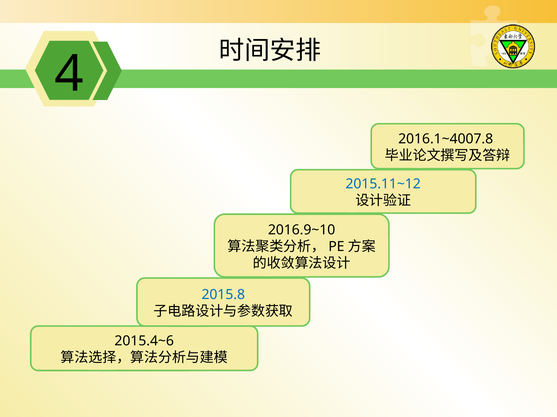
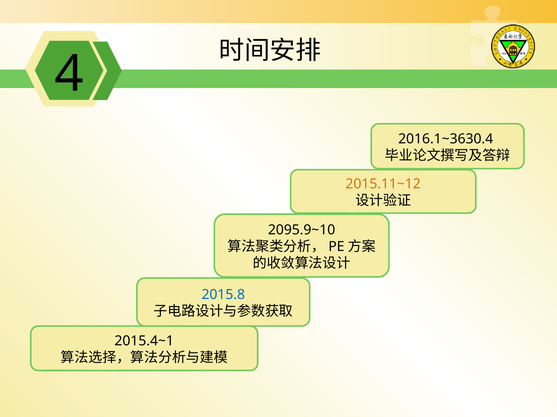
2016.1~4007.8: 2016.1~4007.8 -> 2016.1~3630.4 (446, 139)
2015.11~12 colour: blue -> orange (383, 184)
2016.9~10: 2016.9~10 -> 2095.9~10 (302, 230)
2015.4~6: 2015.4~6 -> 2015.4~1 (144, 341)
